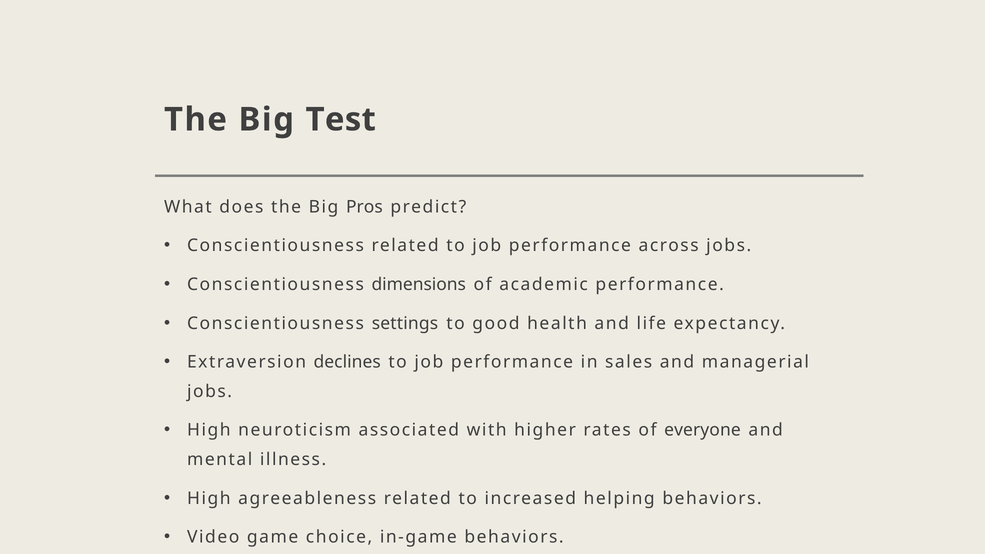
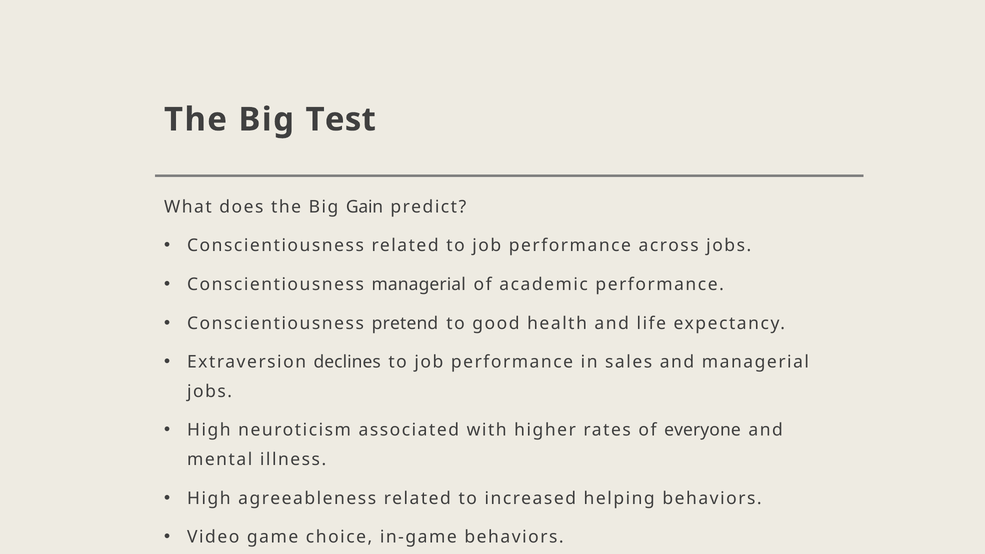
Pros: Pros -> Gain (365, 207)
Conscientiousness dimensions: dimensions -> managerial (419, 285)
settings: settings -> pretend (405, 323)
